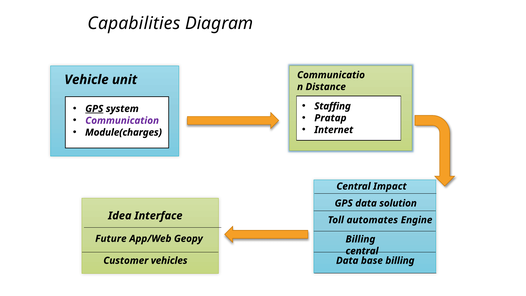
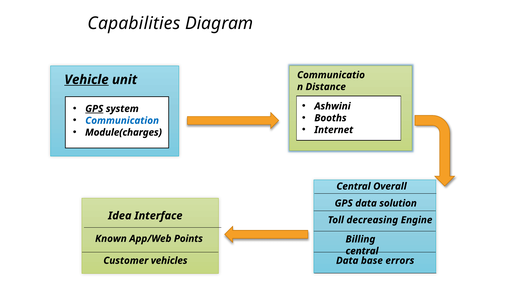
Vehicle underline: none -> present (86, 80)
Staffing: Staffing -> Ashwini (332, 106)
Pratap: Pratap -> Booths (330, 118)
Communication colour: purple -> blue (122, 121)
Impact: Impact -> Overall (390, 186)
automates: automates -> decreasing (372, 220)
Future: Future -> Known (111, 239)
Geopy: Geopy -> Points (188, 239)
base billing: billing -> errors (400, 260)
